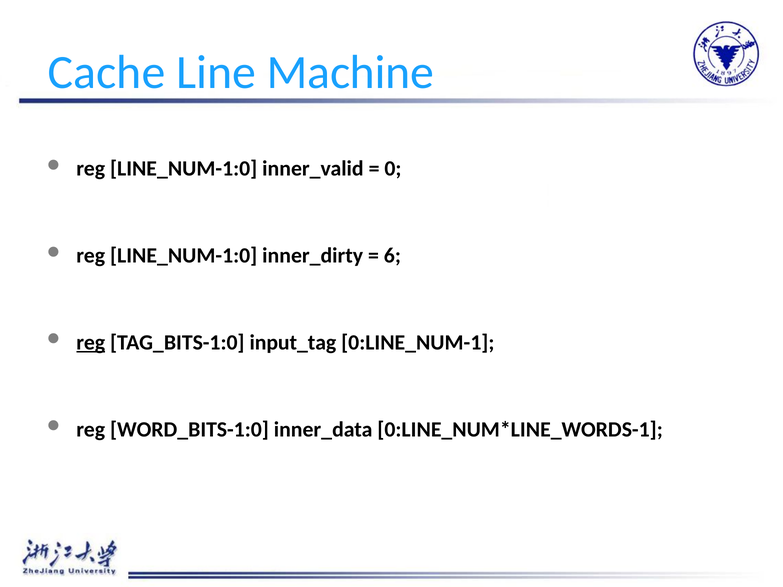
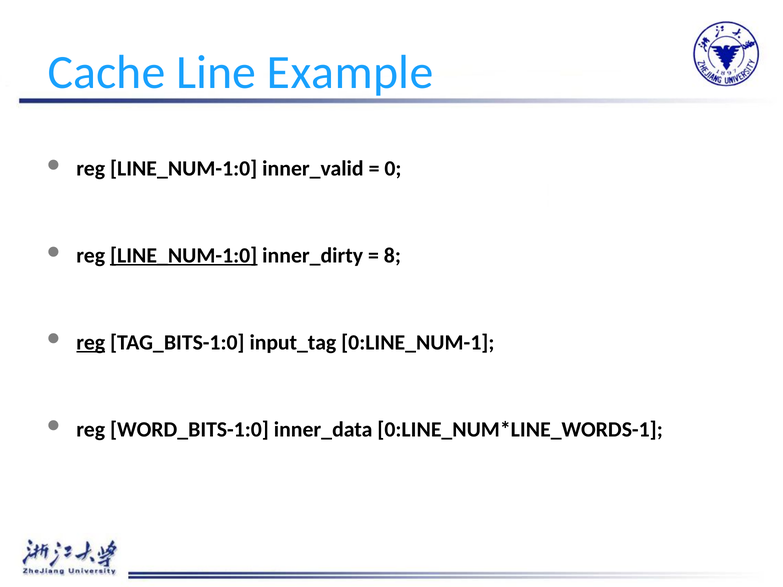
Machine: Machine -> Example (350, 73)
LINE_NUM-1:0 underline: none -> present (184, 256)
6: 6 -> 8 (392, 256)
